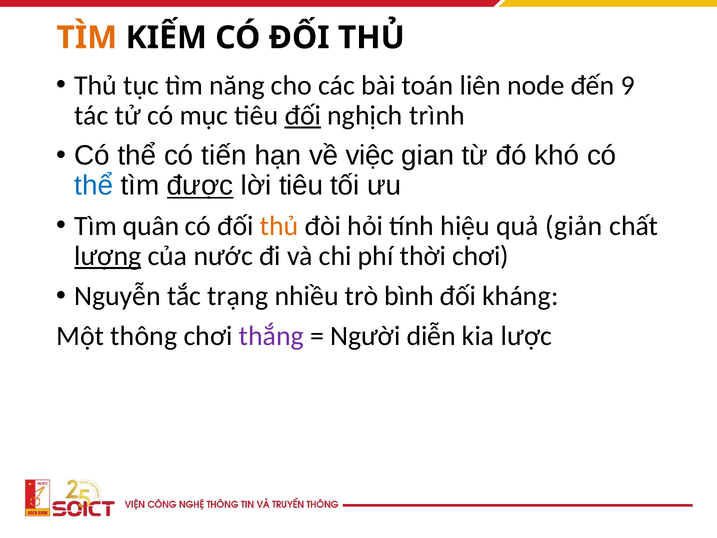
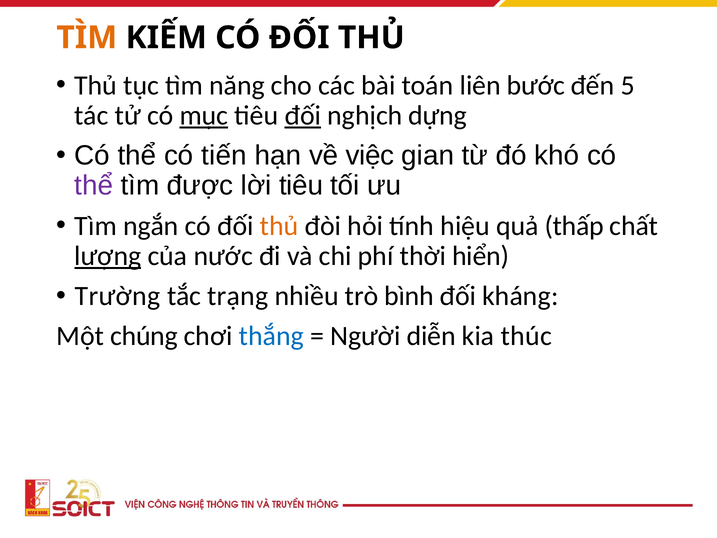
node: node -> bước (536, 85)
9: 9 -> 5 (628, 85)
mục underline: none -> present (204, 115)
trình: trình -> dựng (438, 115)
thể colour: blue -> purple (94, 186)
được underline: present -> none (200, 186)
quân: quân -> ngắn (151, 226)
giản: giản -> thấp (574, 226)
thời chơi: chơi -> hiển (481, 256)
Nguyễn: Nguyễn -> Trường (117, 296)
thông: thông -> chúng (144, 336)
thắng colour: purple -> blue (271, 336)
lược: lược -> thúc (526, 336)
